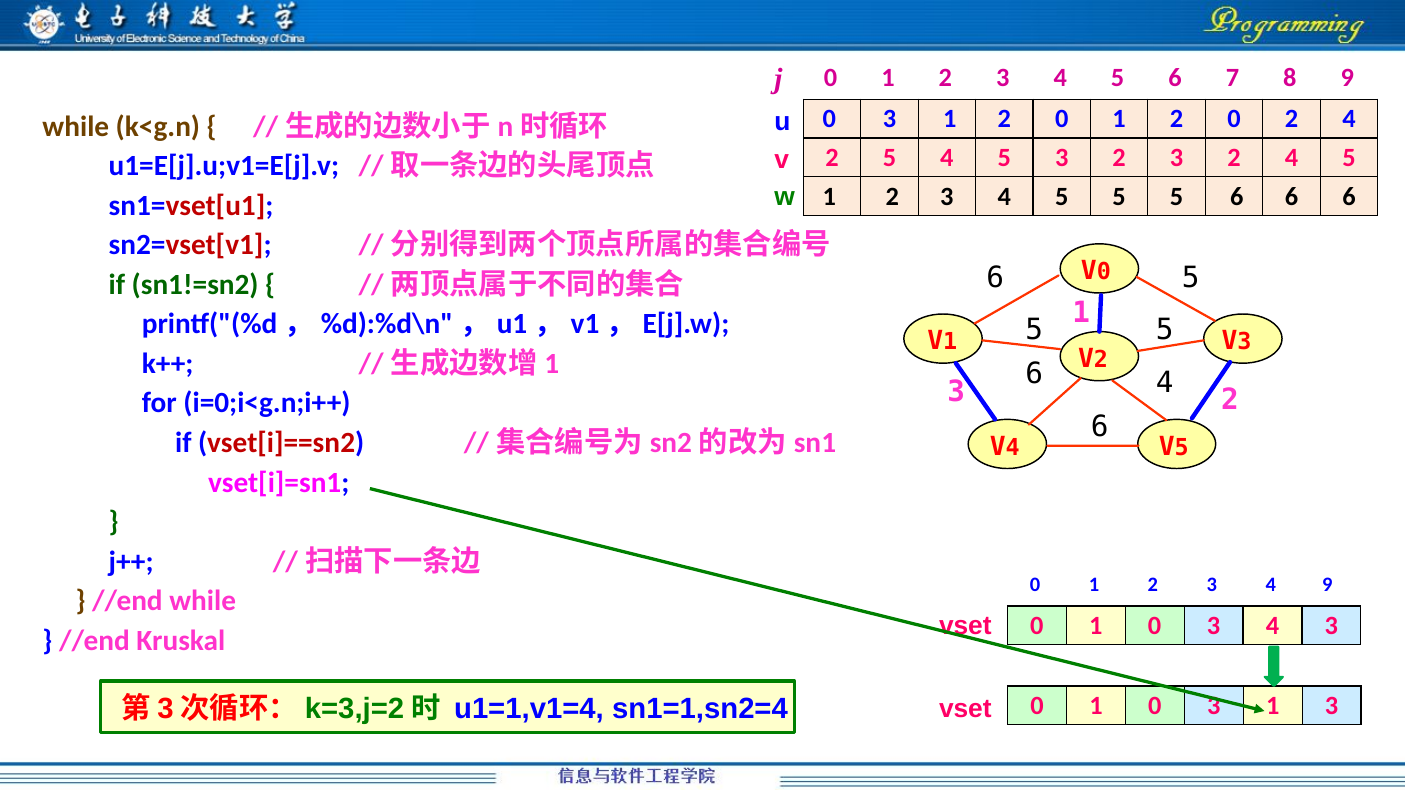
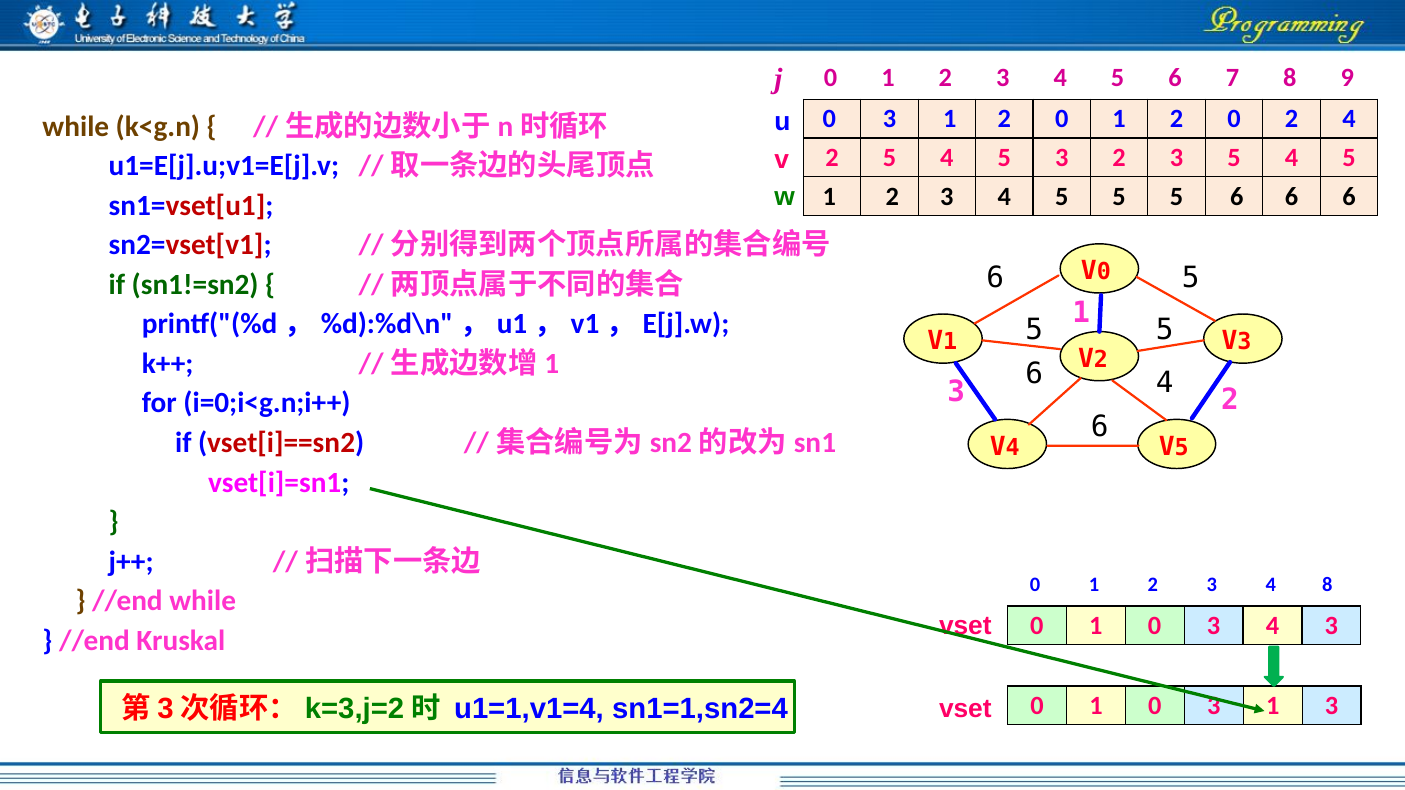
2 3 2: 2 -> 5 (1234, 158)
4 9: 9 -> 8 (1327, 585)
